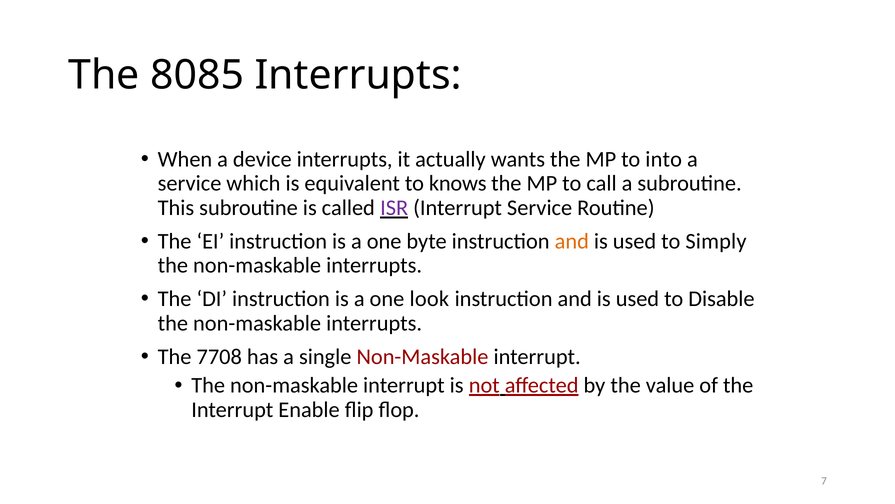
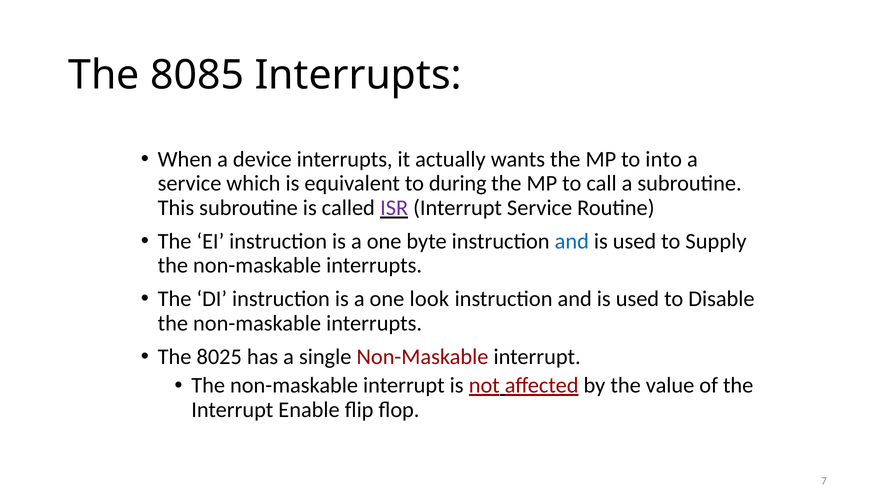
knows: knows -> during (458, 183)
and colour: orange -> blue (572, 241)
Simply: Simply -> Supply (716, 241)
7708: 7708 -> 8025 (219, 356)
